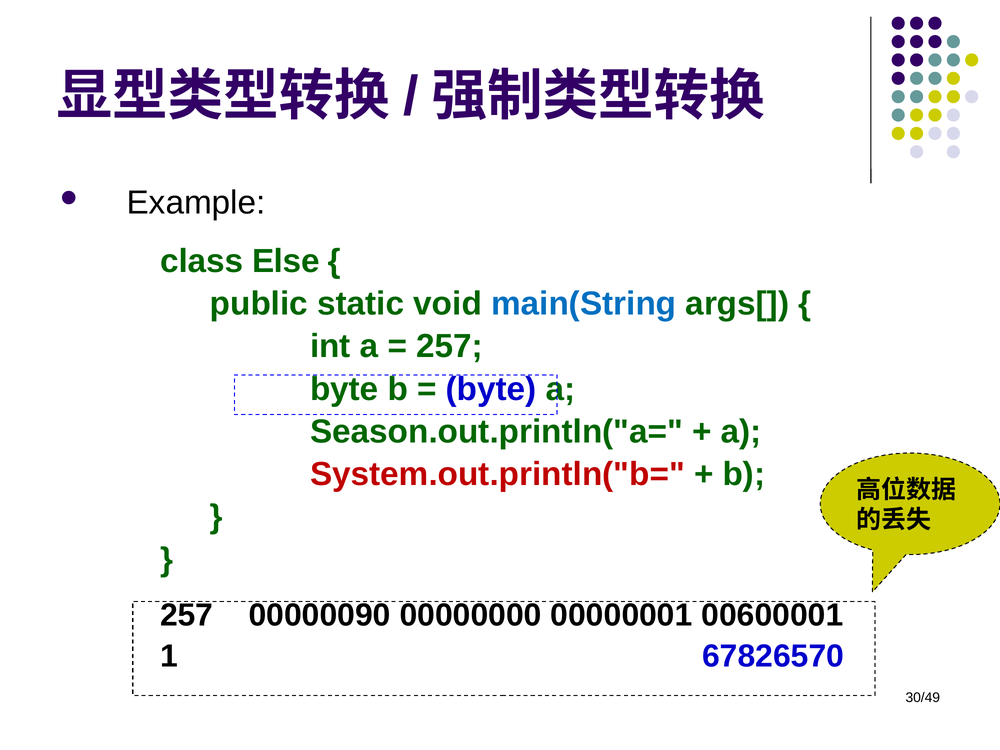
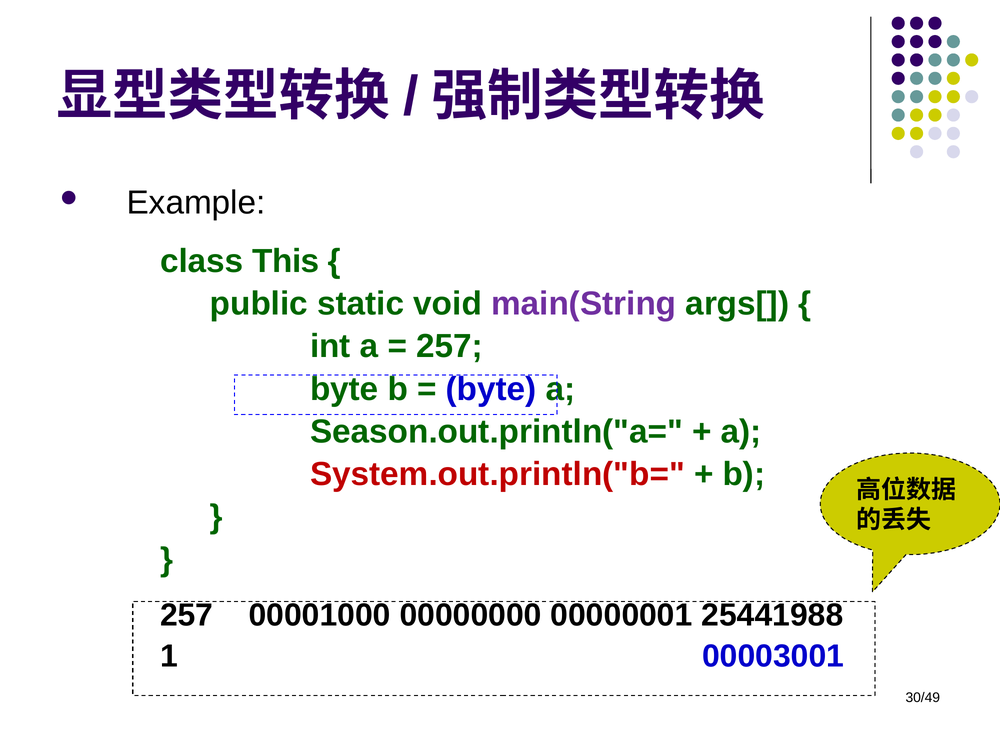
Else: Else -> This (286, 261)
main(String colour: blue -> purple (584, 304)
00000090: 00000090 -> 00001000 (320, 615)
00600001: 00600001 -> 25441988 (772, 615)
67826570: 67826570 -> 00003001 (773, 656)
